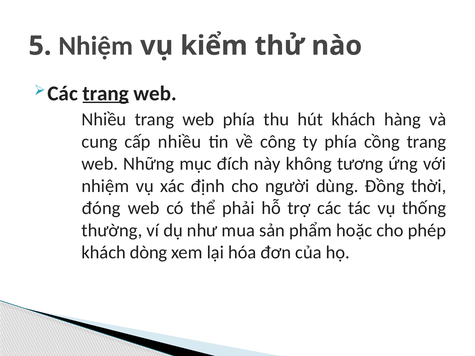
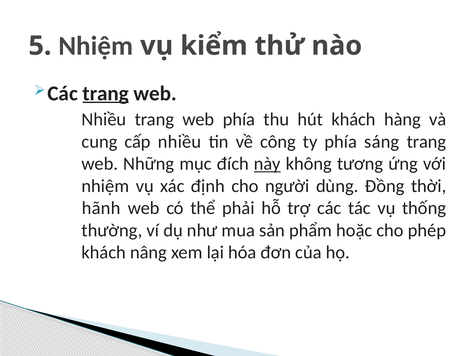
cồng: cồng -> sáng (382, 142)
này underline: none -> present (267, 164)
đóng: đóng -> hãnh (101, 208)
dòng: dòng -> nâng (149, 253)
